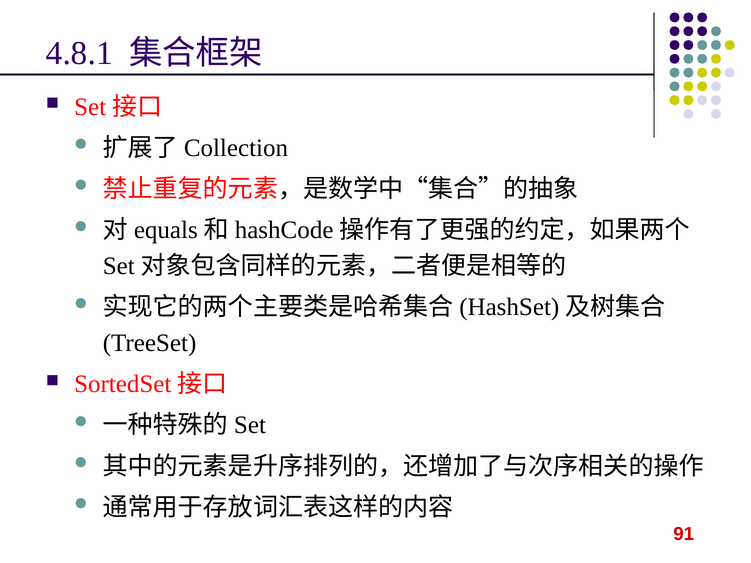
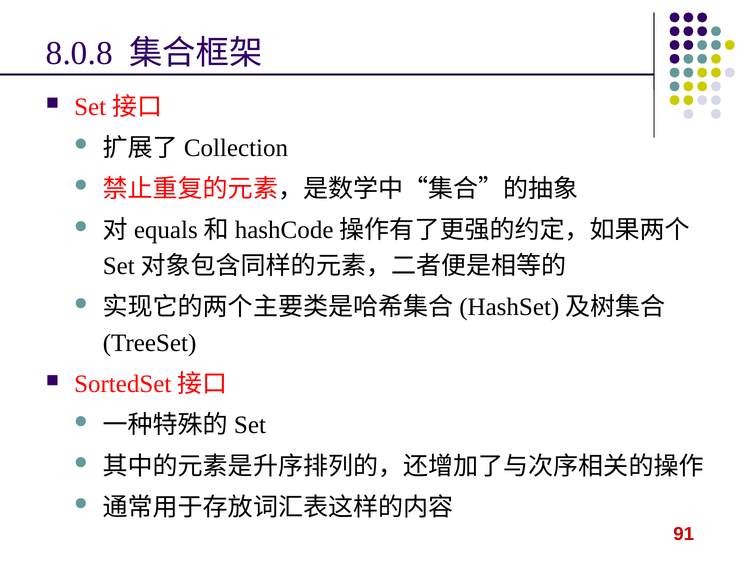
4.8.1: 4.8.1 -> 8.0.8 (79, 53)
